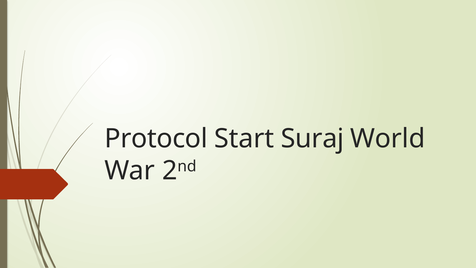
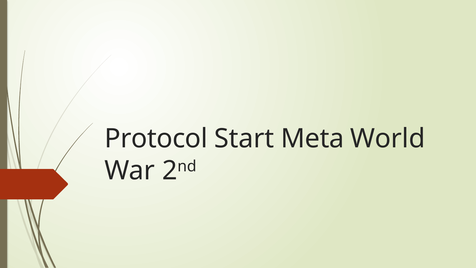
Suraj: Suraj -> Meta (312, 138)
